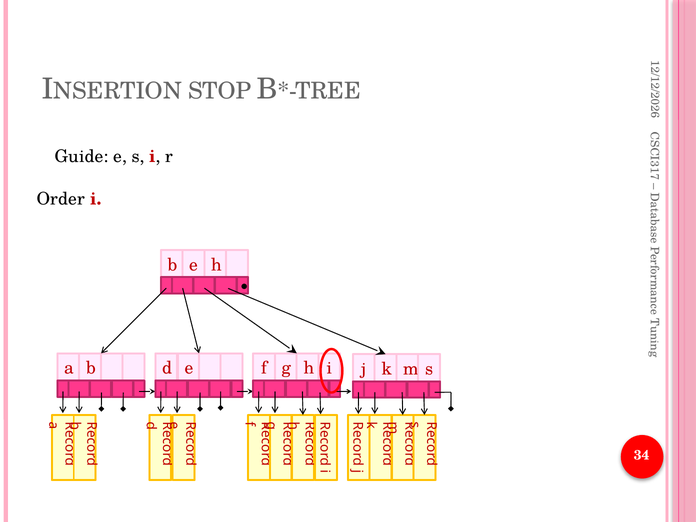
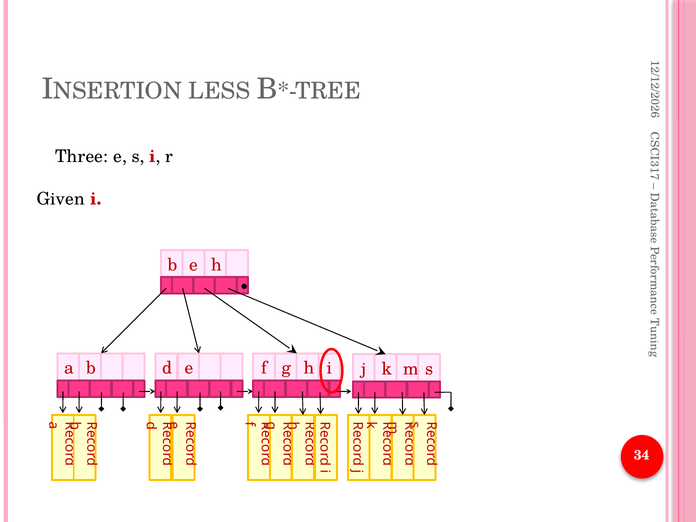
STOP: STOP -> LESS (219, 91)
Guide: Guide -> Three (82, 156)
Order: Order -> Given (61, 199)
